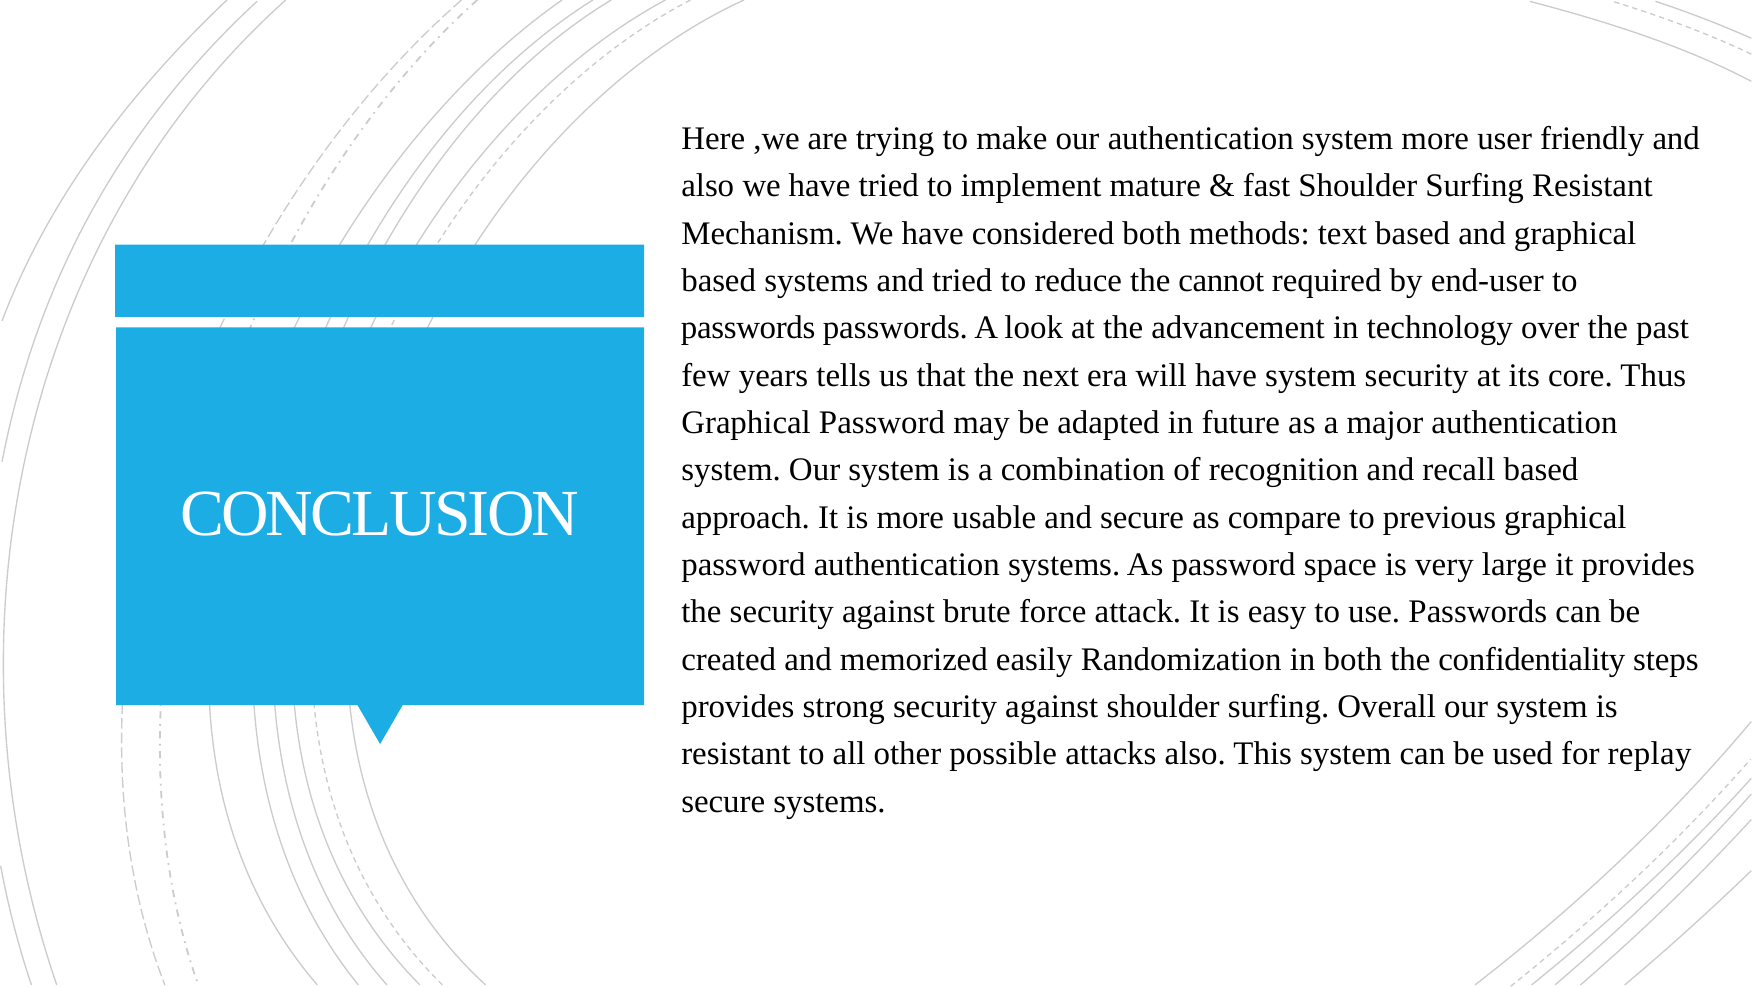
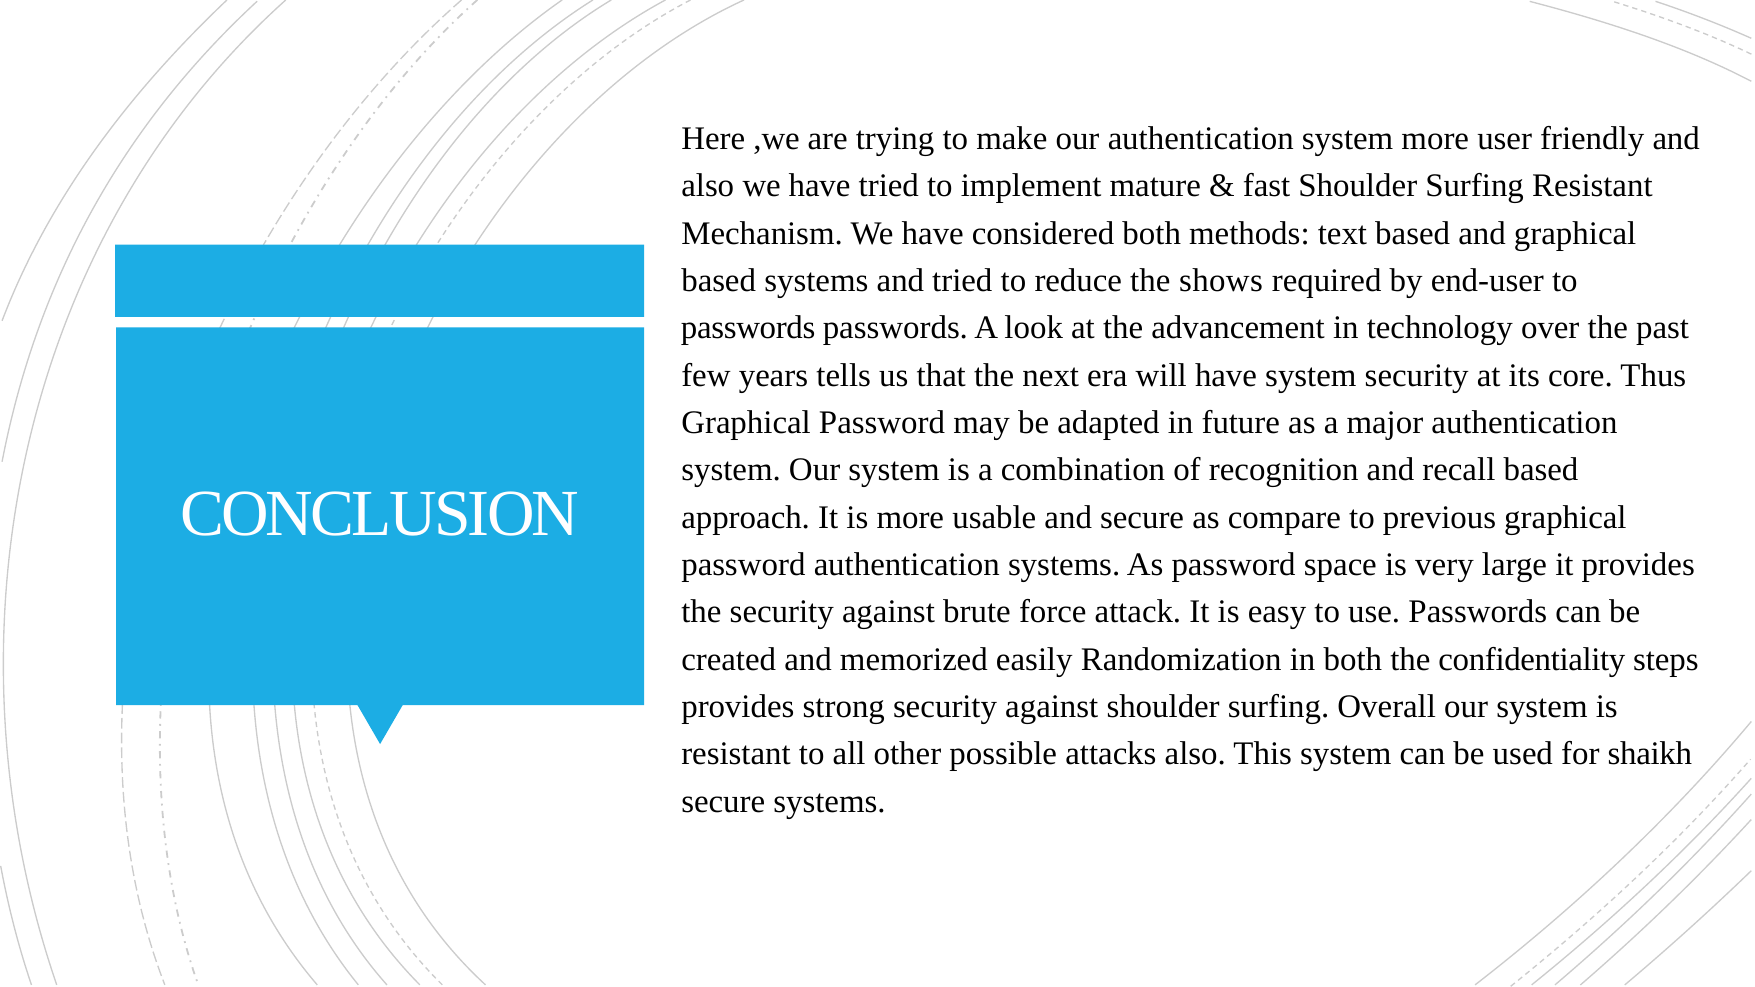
cannot: cannot -> shows (1221, 281)
replay: replay -> shaikh (1650, 754)
